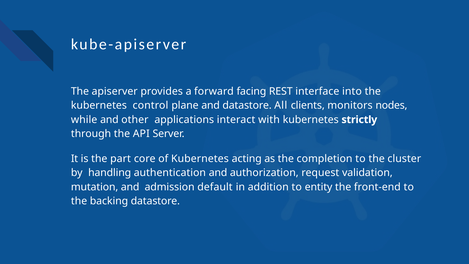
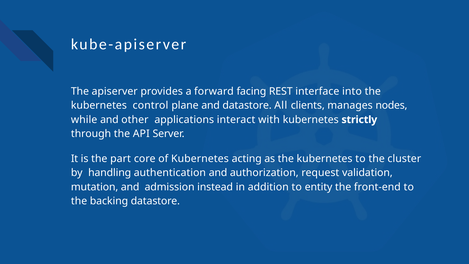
monitors: monitors -> manages (350, 105)
as the completion: completion -> kubernetes (325, 159)
default: default -> instead (215, 187)
